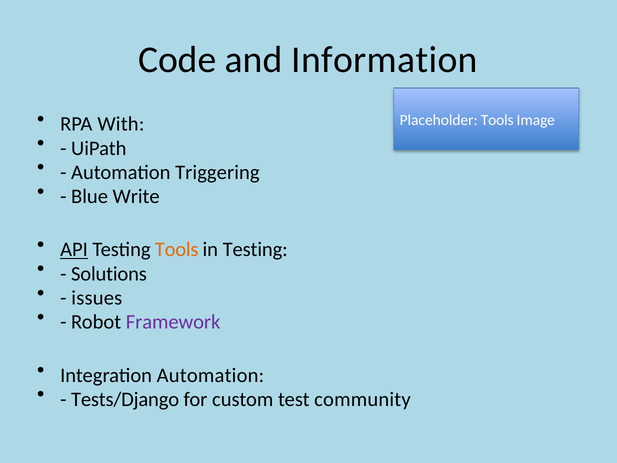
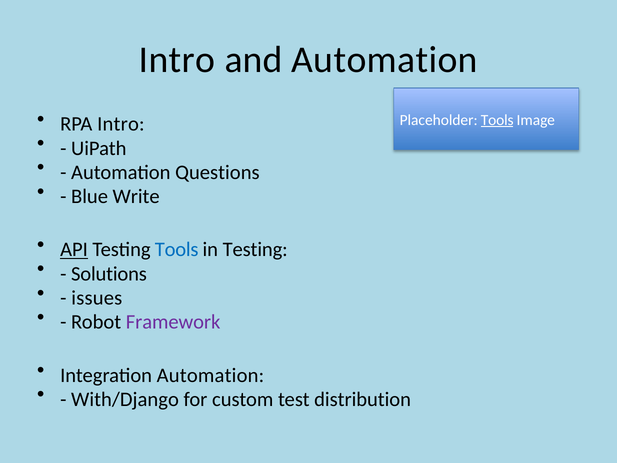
Code: Code -> Intro (177, 60)
and Information: Information -> Automation (384, 60)
RPA With: With -> Intro (121, 124)
Tools underline: none -> present (497, 120)
Triggering: Triggering -> Questions (217, 172)
Tools colour: orange -> blue (177, 250)
Tests/Django: Tests/Django -> With/Django (125, 399)
community: community -> distribution (363, 399)
